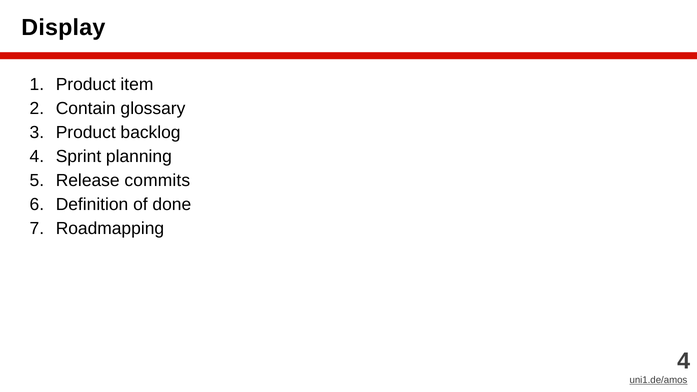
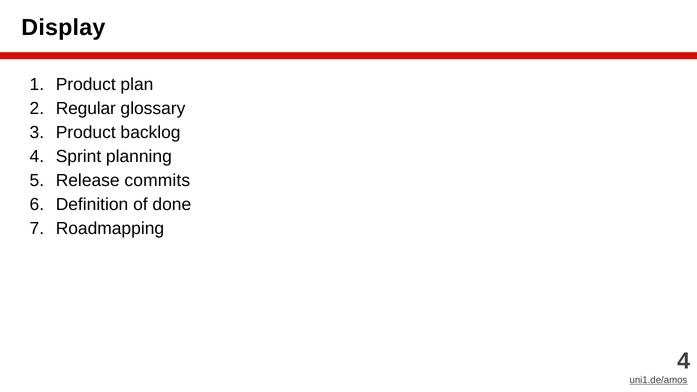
item: item -> plan (137, 85)
Contain: Contain -> Regular (86, 109)
